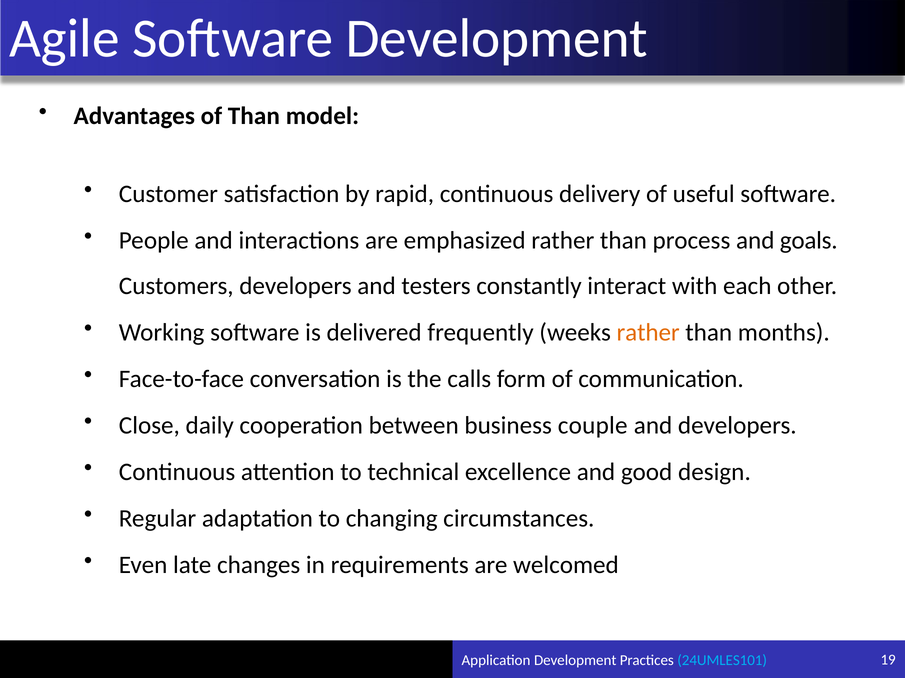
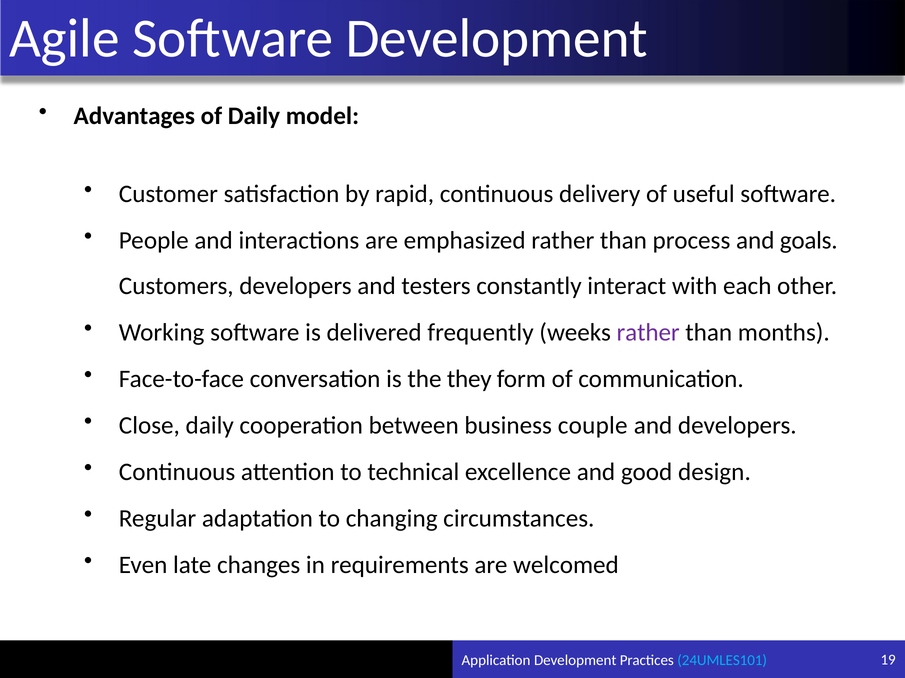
of Than: Than -> Daily (254, 116)
rather colour: orange -> purple (648, 333)
calls: calls -> they (469, 379)
